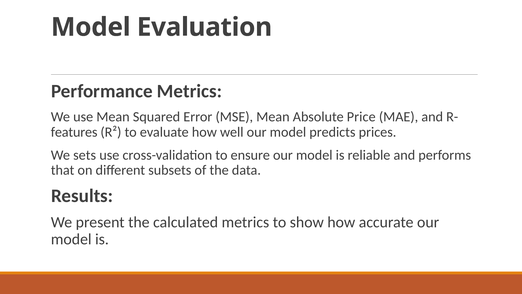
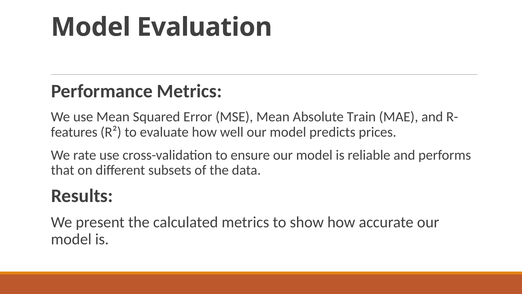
Price: Price -> Train (361, 117)
sets: sets -> rate (85, 155)
